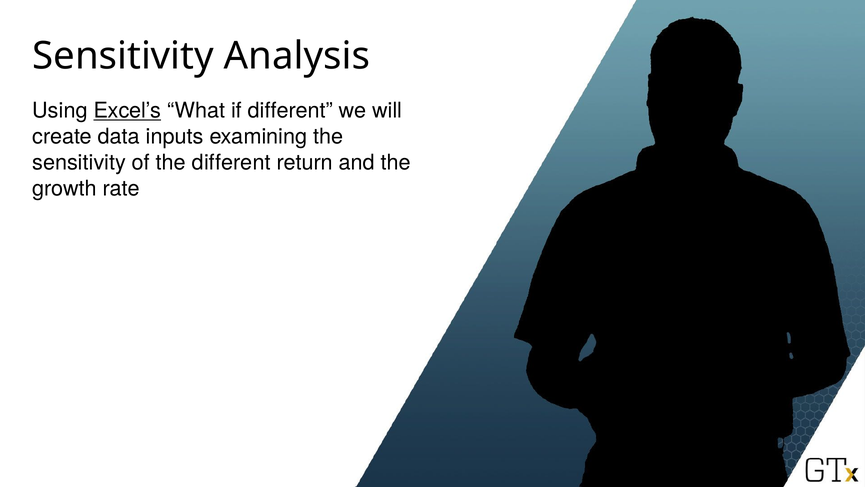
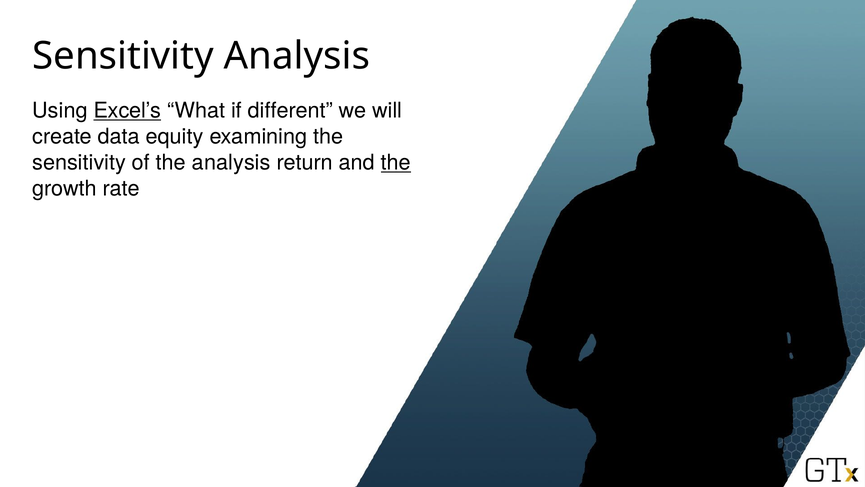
inputs: inputs -> equity (175, 137)
the different: different -> analysis (231, 163)
the underline: none -> present (396, 163)
